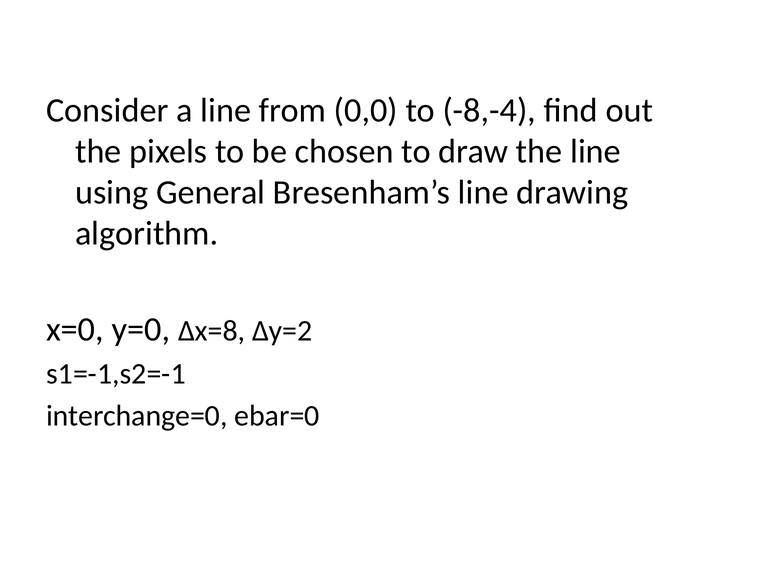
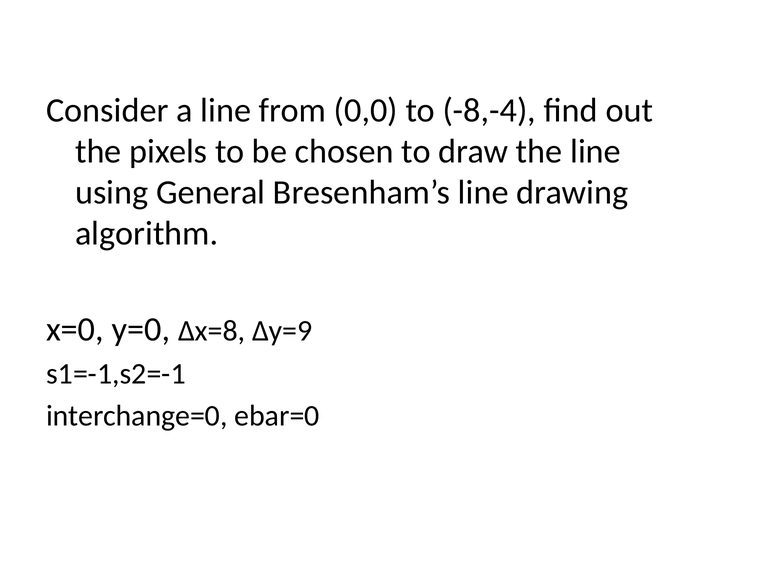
∆y=2: ∆y=2 -> ∆y=9 (282, 331)
